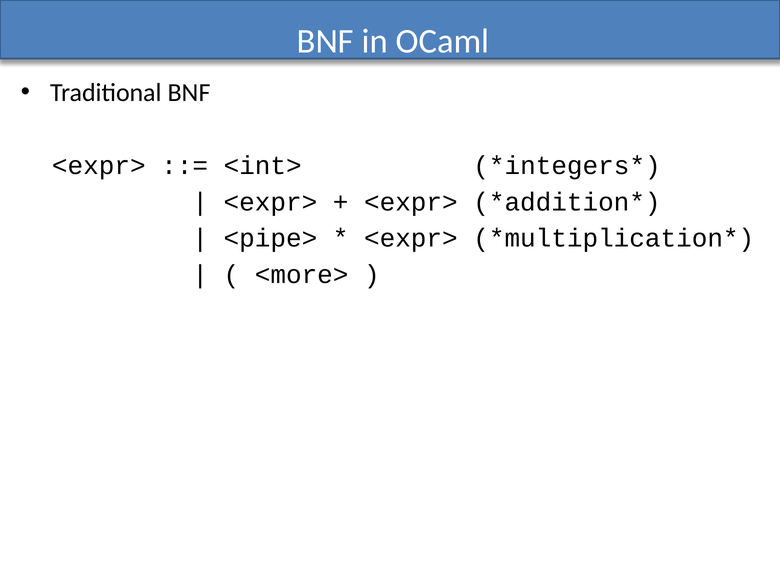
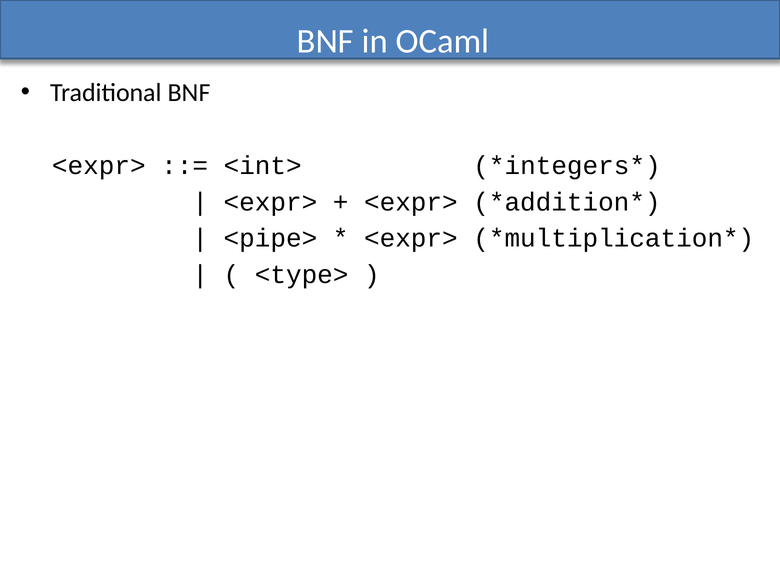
<more>: <more> -> <type> (302, 275)
